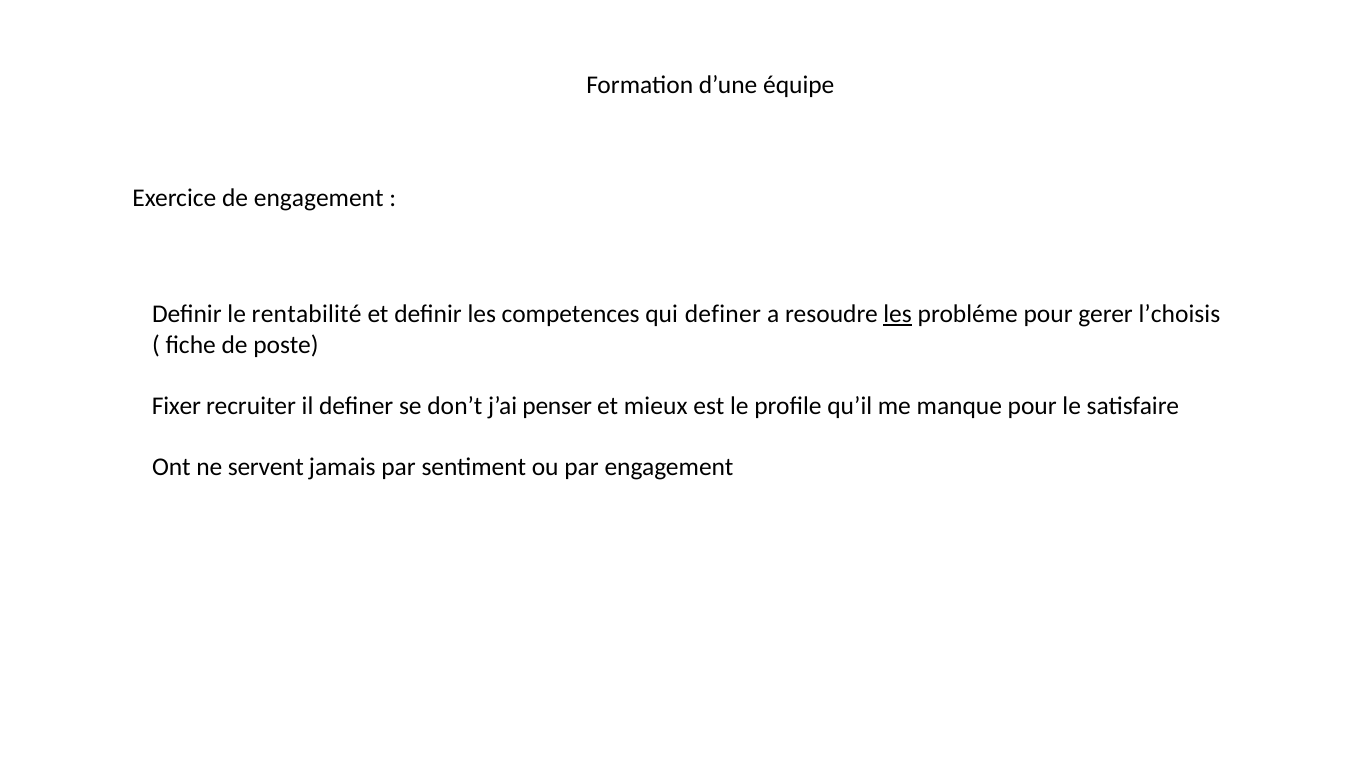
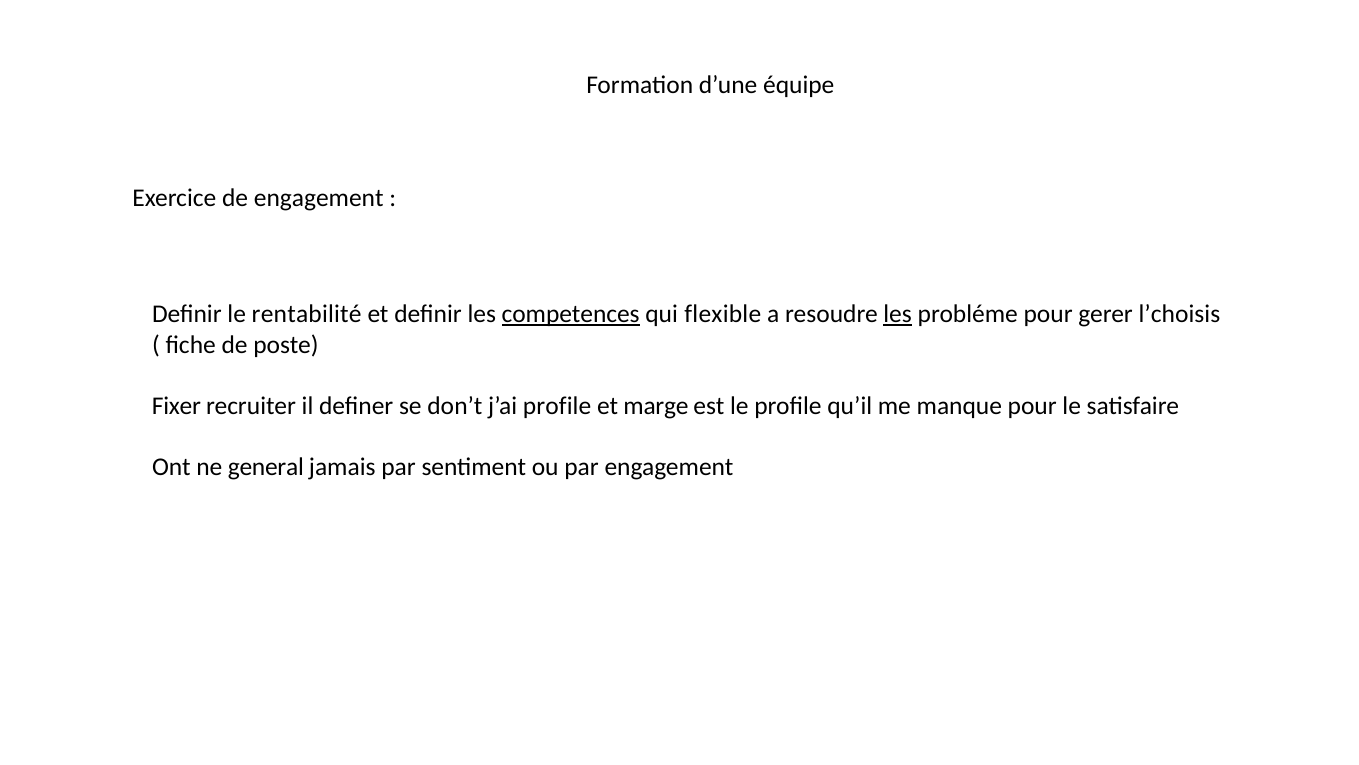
competences underline: none -> present (571, 314)
qui definer: definer -> flexible (723, 314)
j’ai penser: penser -> profile (557, 406)
mieux: mieux -> marge (656, 406)
servent: servent -> general (266, 467)
